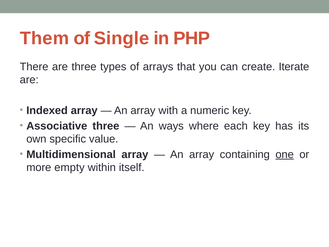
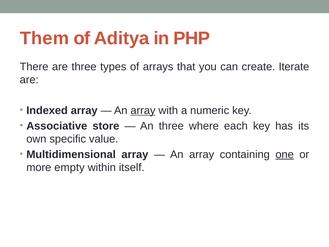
Single: Single -> Aditya (122, 38)
array underline: none -> present (143, 110)
Associative three: three -> store (106, 126)
An ways: ways -> three (171, 126)
